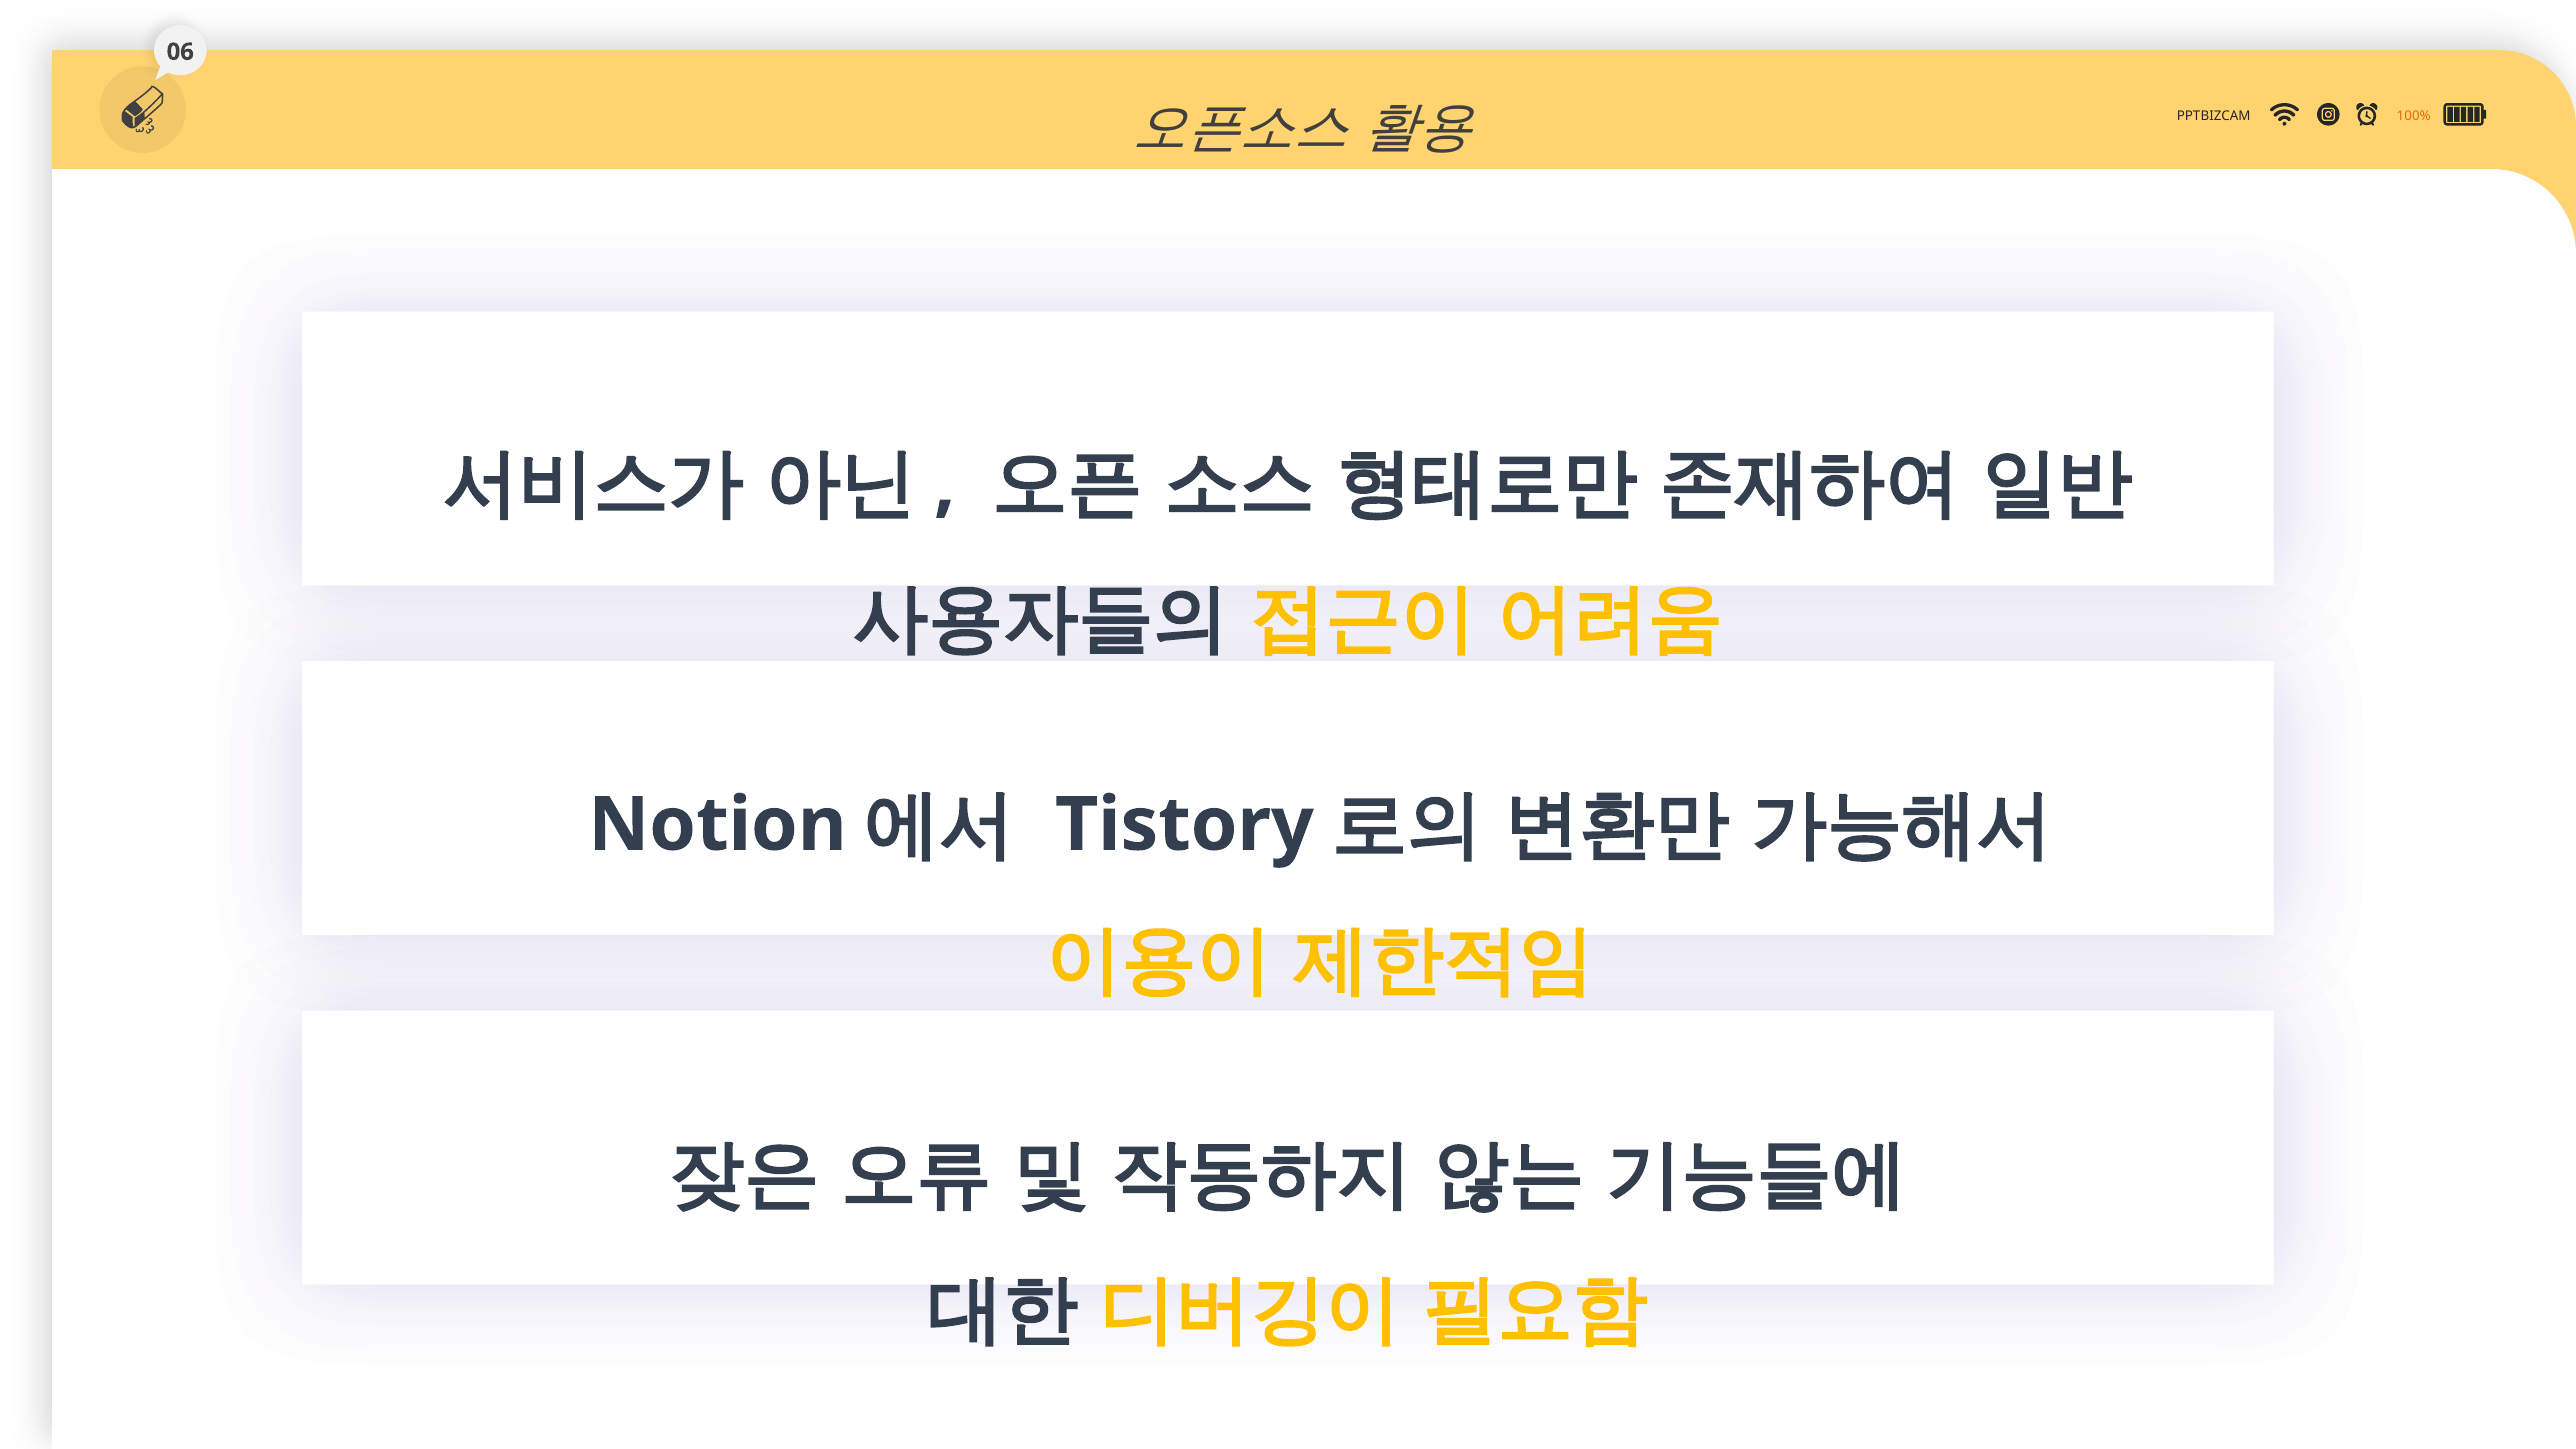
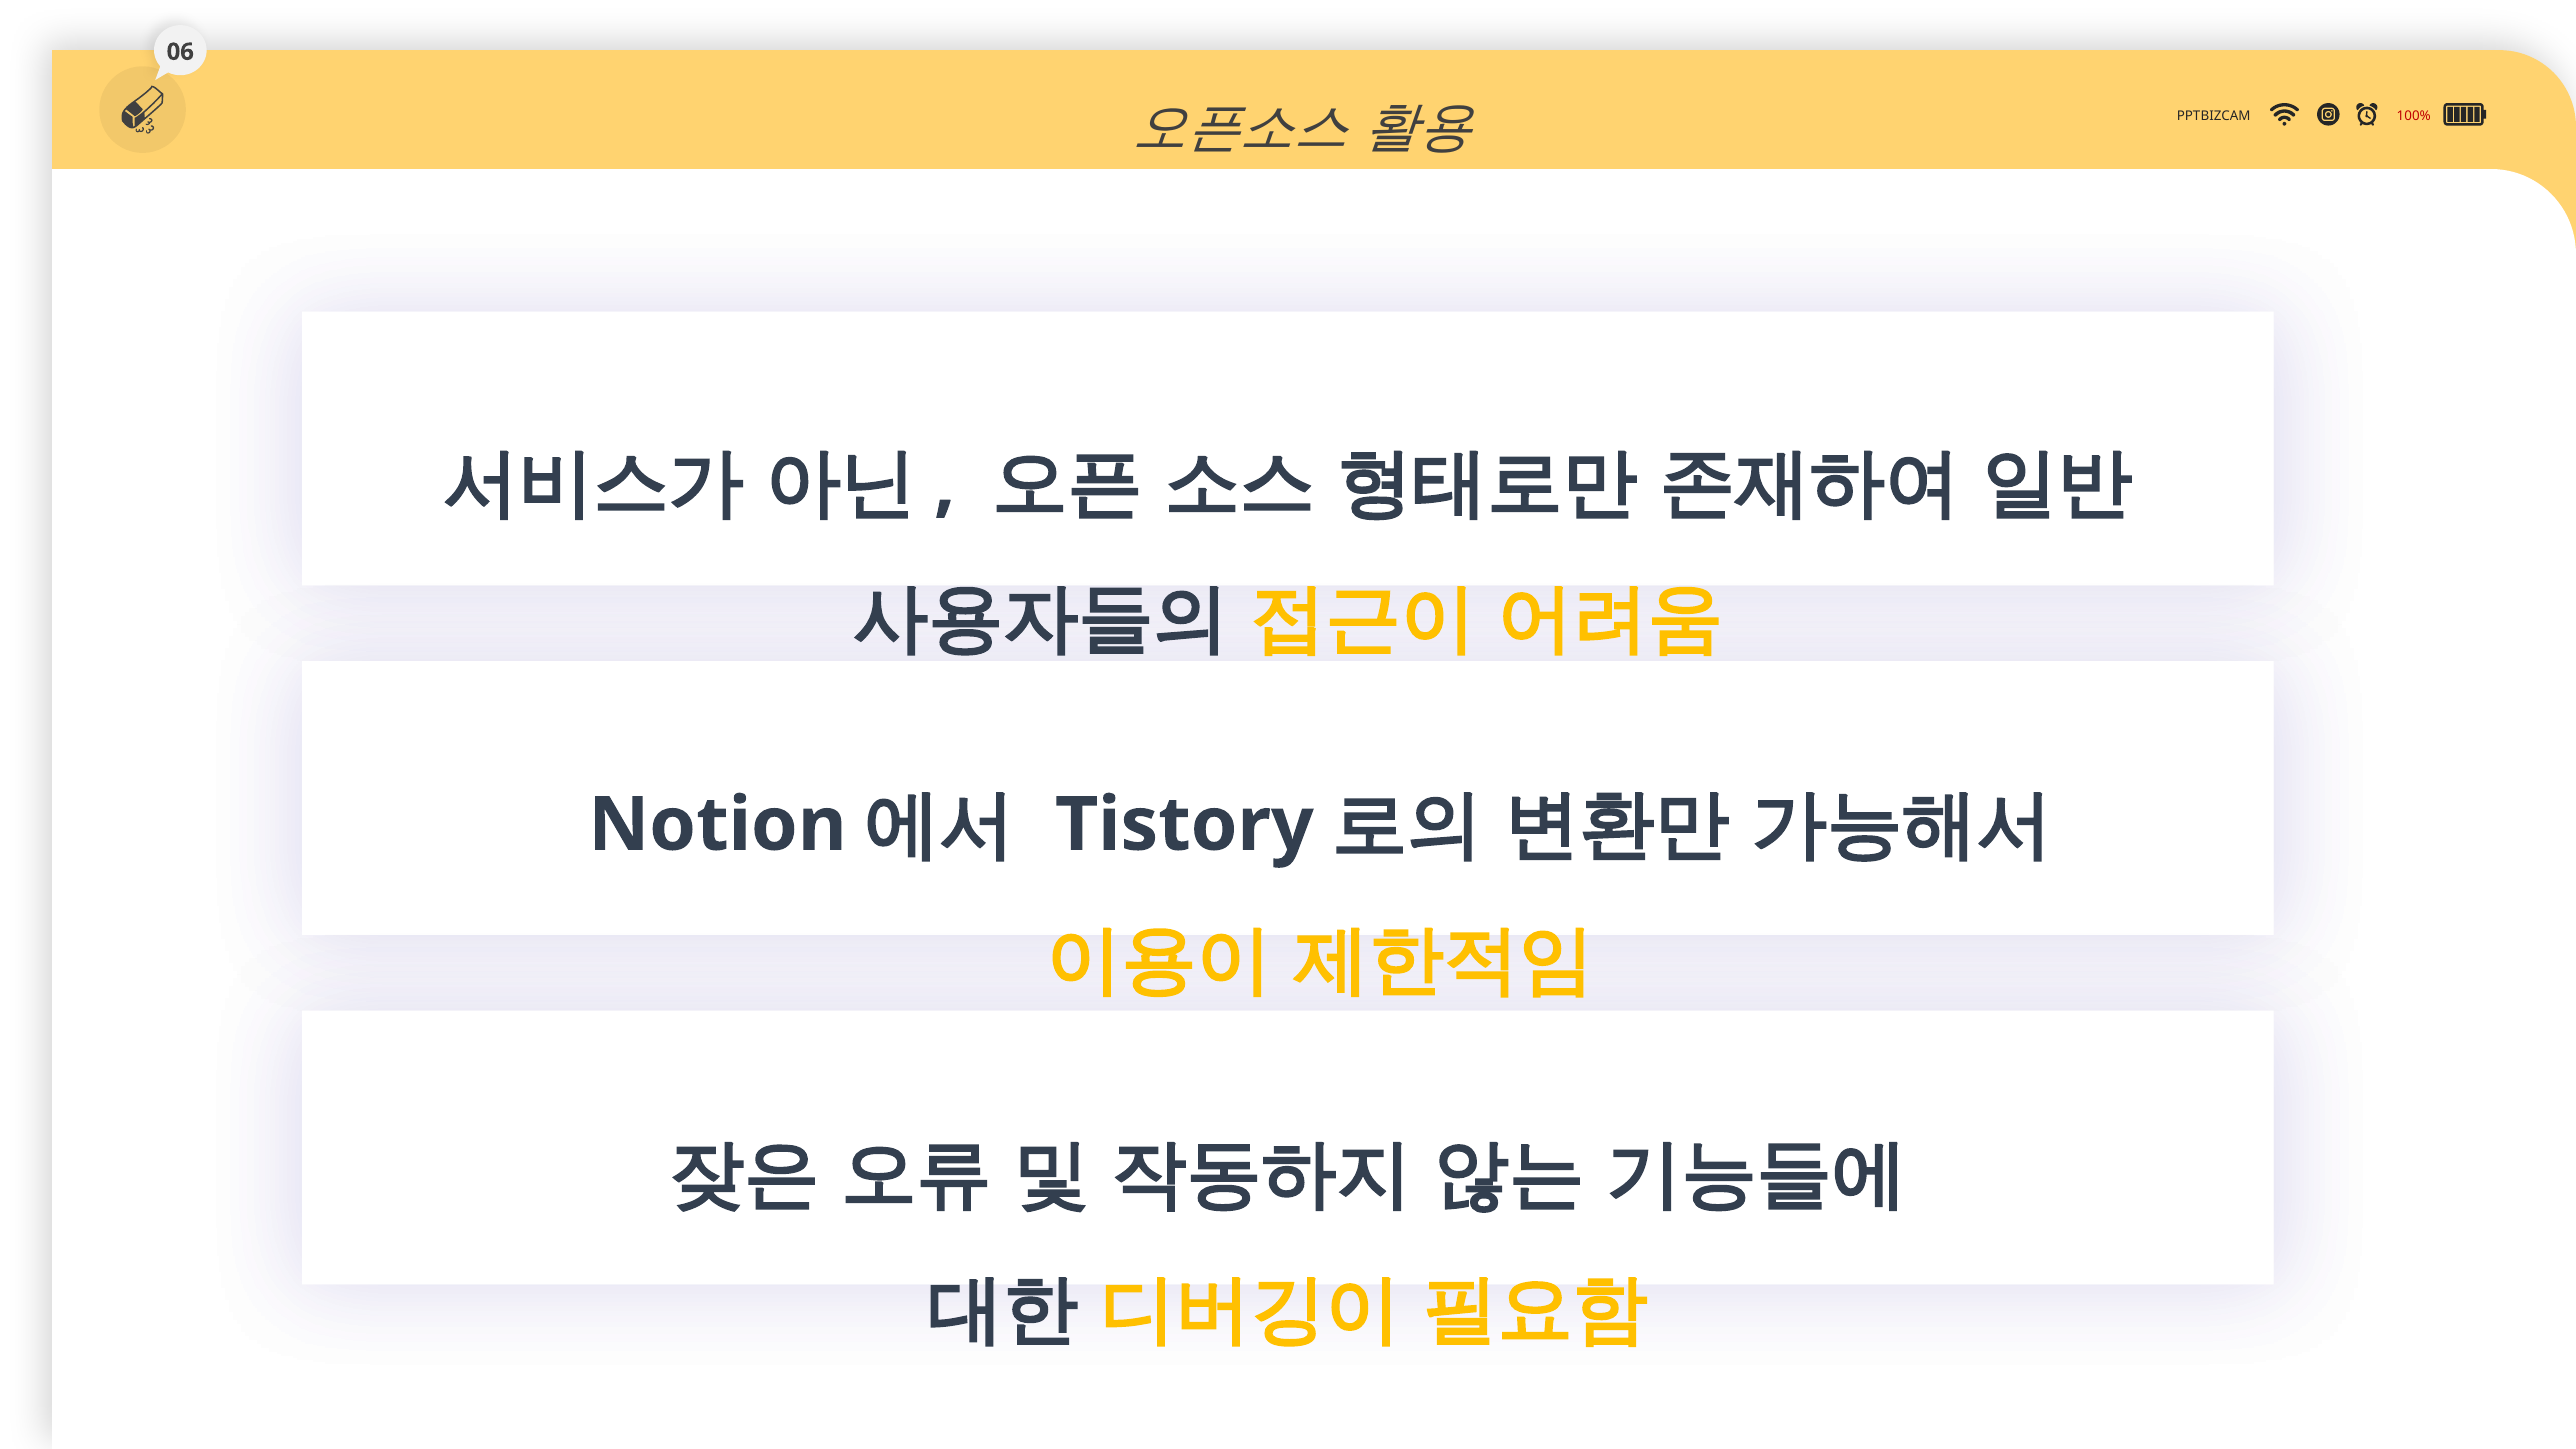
100% colour: orange -> red (2414, 116)
